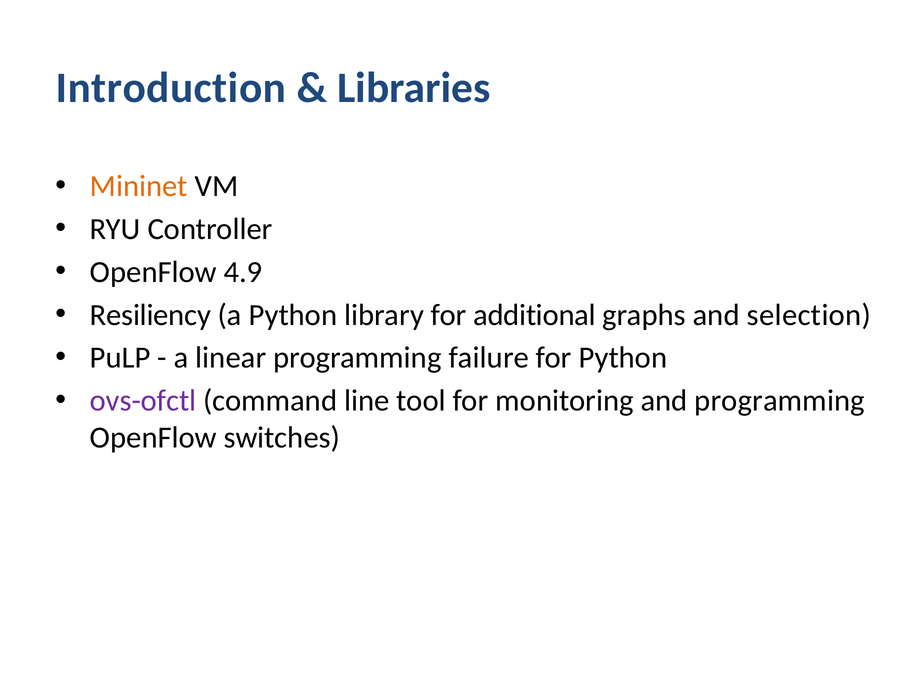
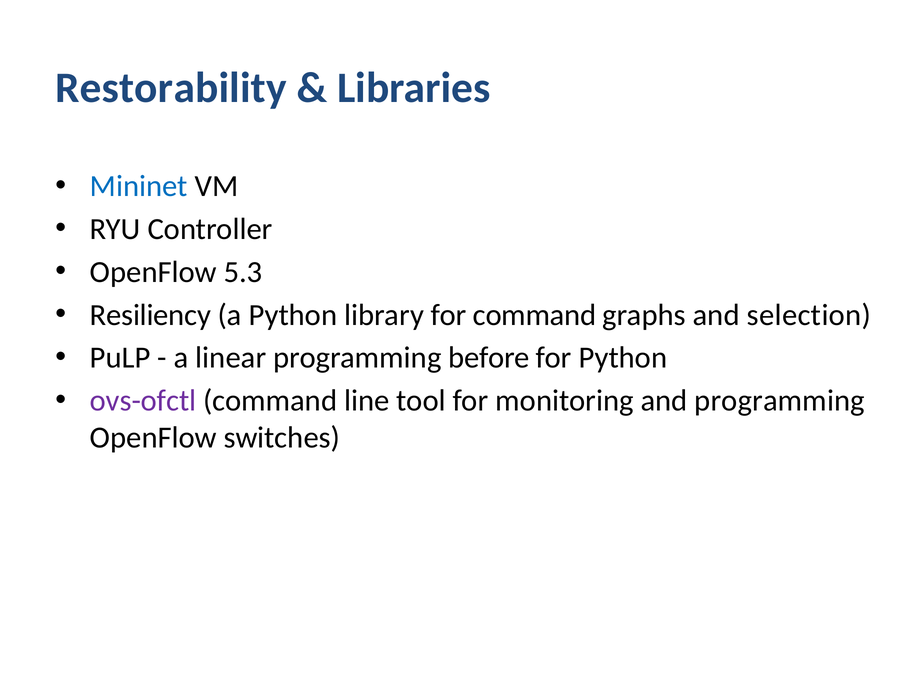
Introduction: Introduction -> Restorability (171, 88)
Mininet colour: orange -> blue (139, 186)
4.9: 4.9 -> 5.3 (243, 272)
for additional: additional -> command (535, 315)
failure: failure -> before (489, 358)
